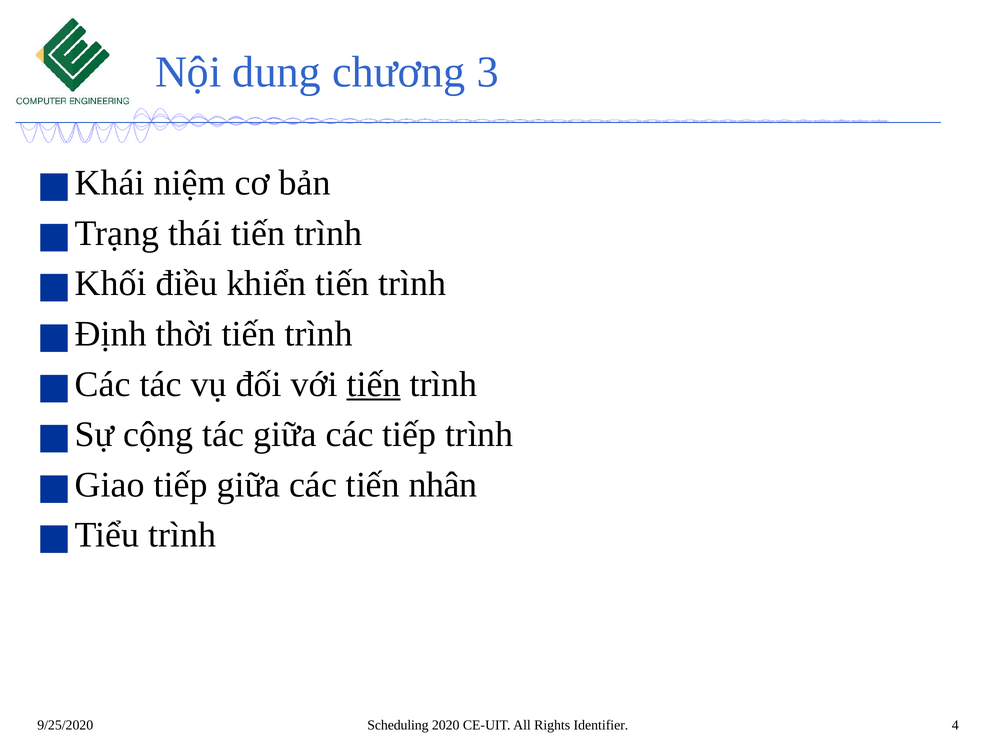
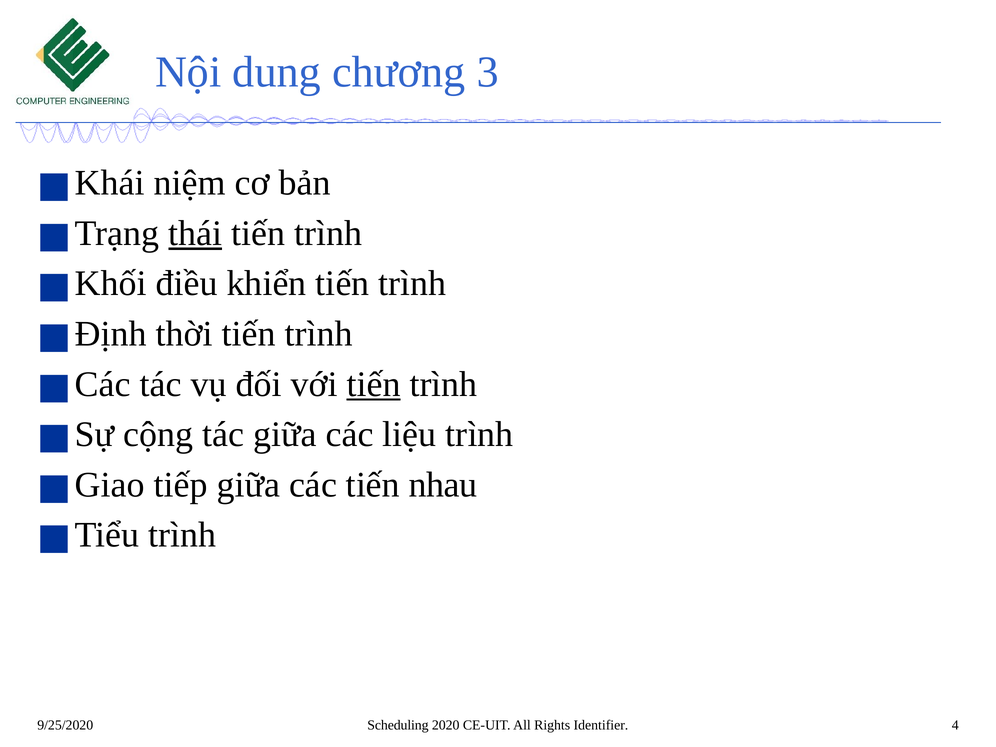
thái underline: none -> present (195, 233)
các tiếp: tiếp -> liệu (409, 434)
nhân: nhân -> nhau (443, 485)
